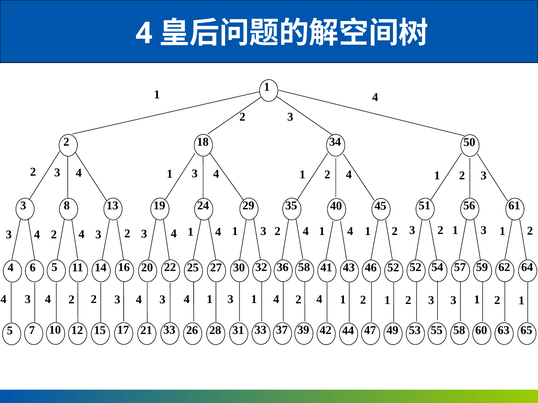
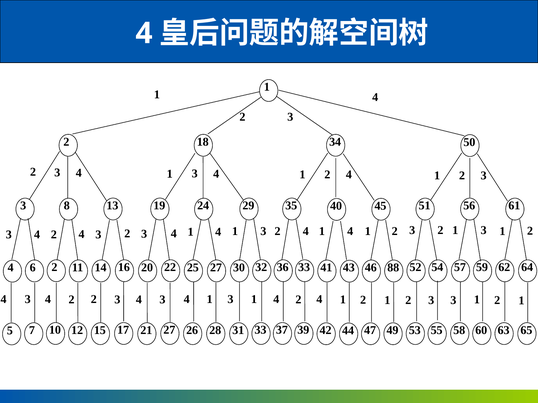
6 5: 5 -> 2 (54, 268)
36 58: 58 -> 33 (304, 268)
46 52: 52 -> 88 (393, 268)
21 33: 33 -> 27 (169, 330)
